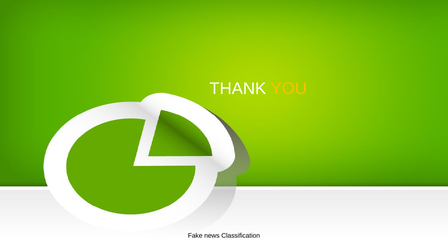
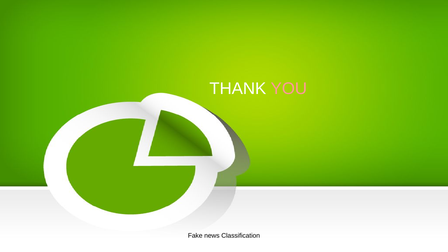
YOU colour: yellow -> pink (289, 89)
